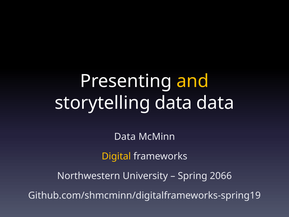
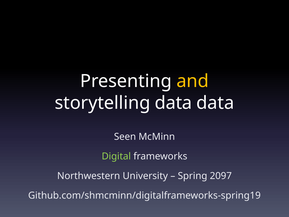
Data: Data -> Seen (125, 137)
Digital colour: yellow -> light green (116, 156)
2066: 2066 -> 2097 (221, 176)
